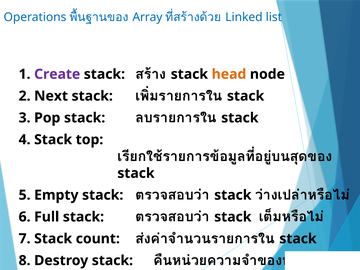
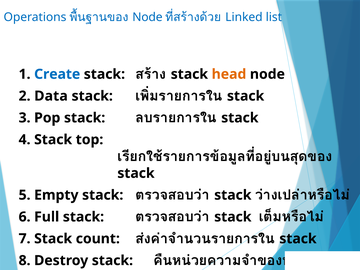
Array: Array -> Node (147, 17)
Create colour: purple -> blue (57, 74)
Next: Next -> Data (51, 96)
